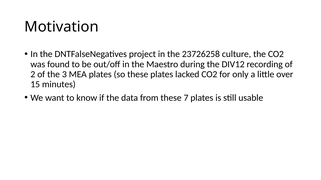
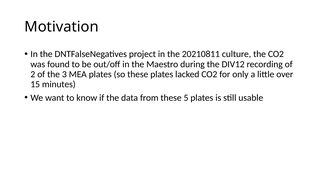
23726258: 23726258 -> 20210811 (201, 54)
7: 7 -> 5 (186, 98)
